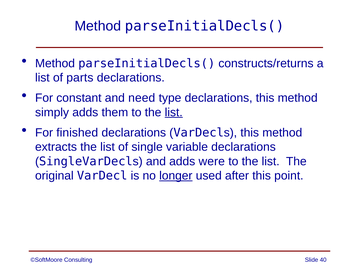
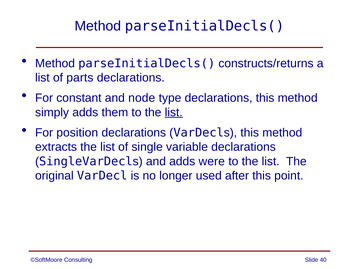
need: need -> node (142, 98)
finished: finished -> position (77, 133)
longer underline: present -> none (176, 176)
